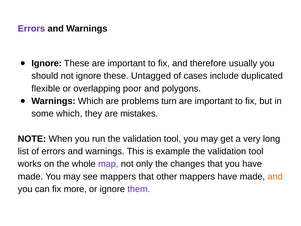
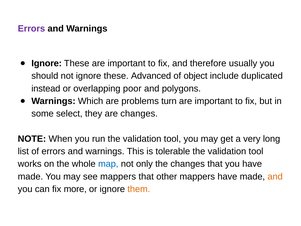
Untagged: Untagged -> Advanced (151, 76)
cases: cases -> object (196, 76)
flexible: flexible -> instead (46, 88)
some which: which -> select (69, 114)
are mistakes: mistakes -> changes (139, 114)
example: example -> tolerable (173, 151)
map colour: purple -> blue (108, 164)
them colour: purple -> orange (139, 189)
